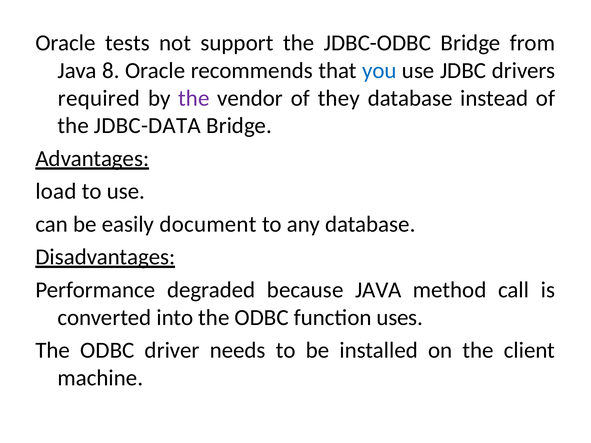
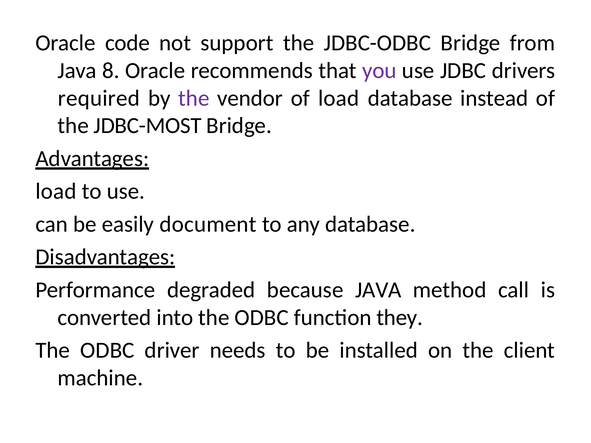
tests: tests -> code (127, 43)
you colour: blue -> purple (379, 71)
of they: they -> load (339, 98)
JDBC-DATA: JDBC-DATA -> JDBC-MOST (148, 126)
uses: uses -> they (400, 318)
